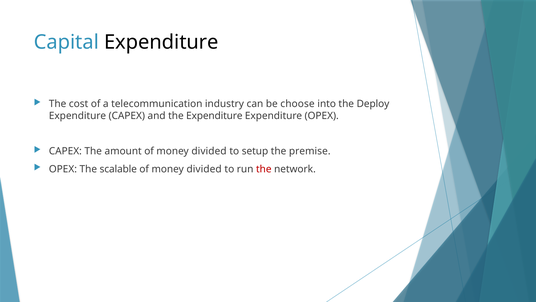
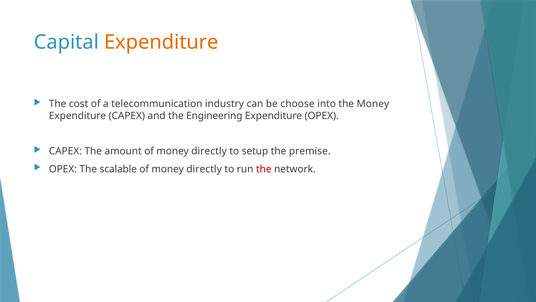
Expenditure colour: black -> orange (161, 42)
the Deploy: Deploy -> Money (373, 104)
the Expenditure: Expenditure -> Engineering (214, 116)
amount of money divided: divided -> directly (209, 151)
divided: divided -> directly (204, 169)
